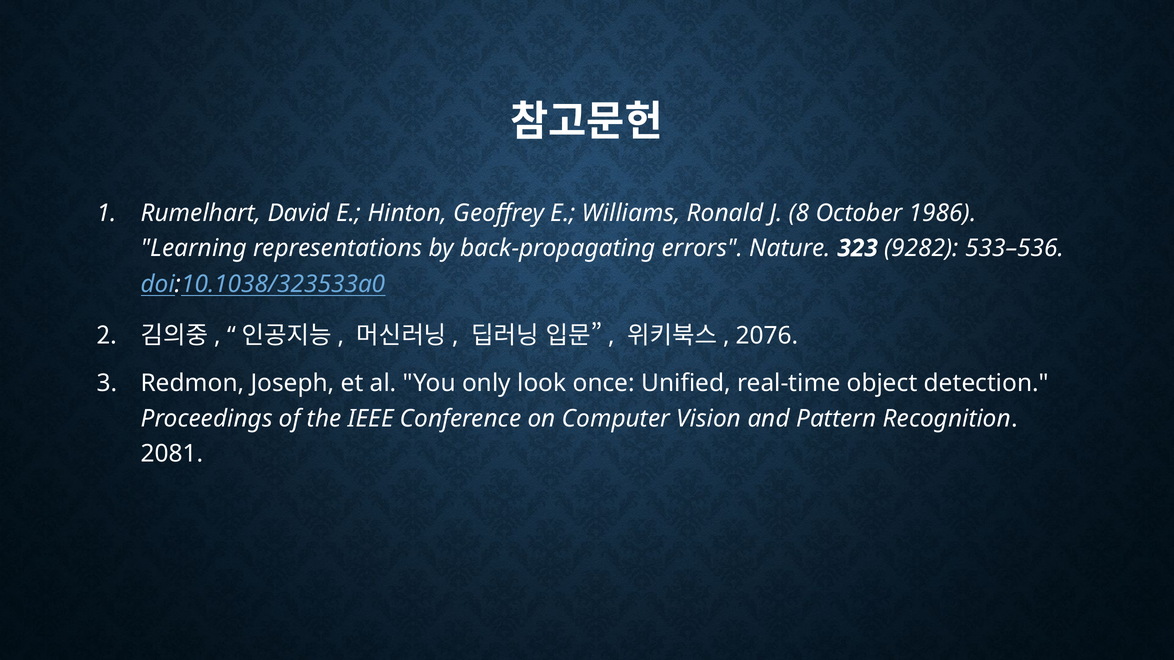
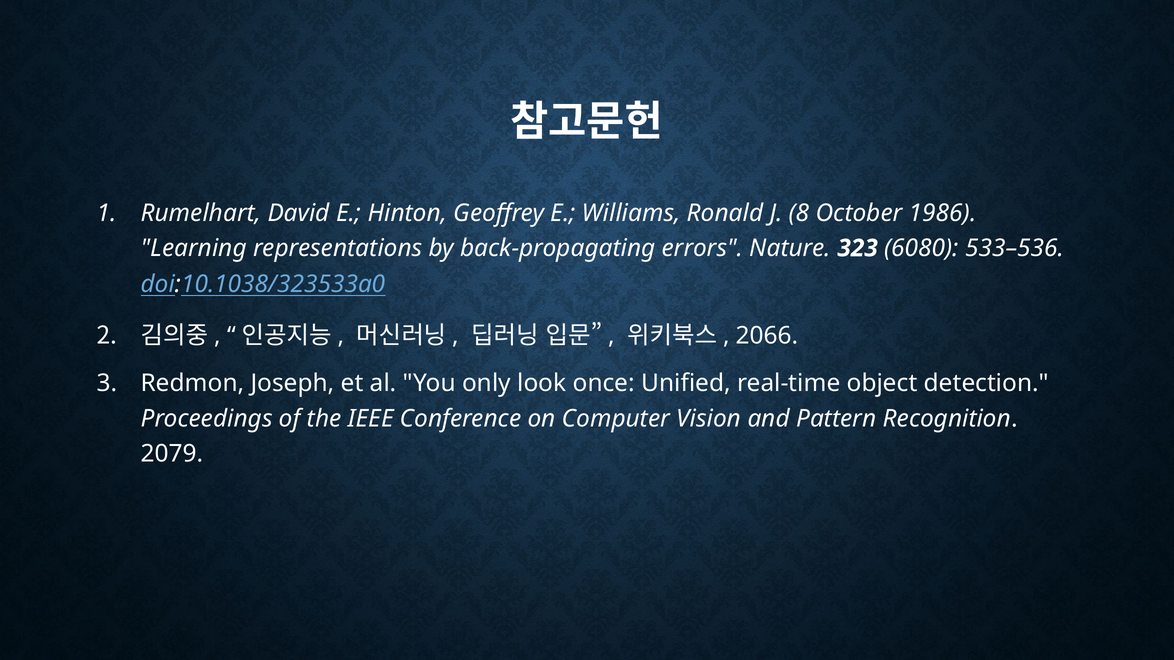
9282: 9282 -> 6080 (921, 248)
2076: 2076 -> 2066 (767, 336)
2081: 2081 -> 2079 (172, 454)
